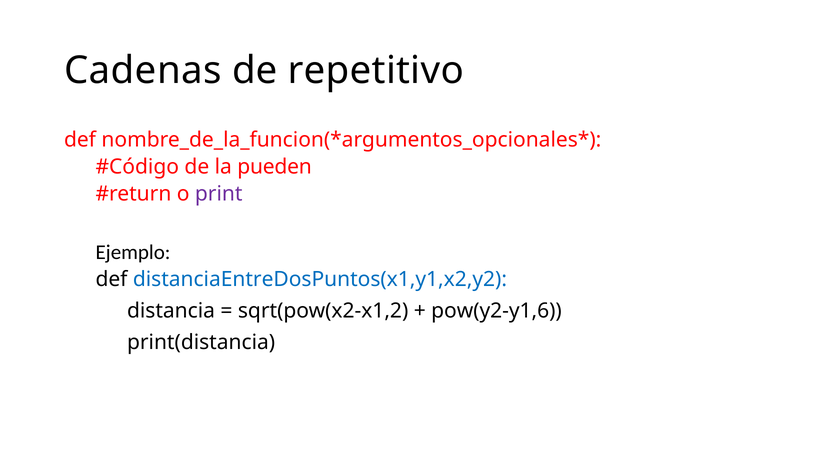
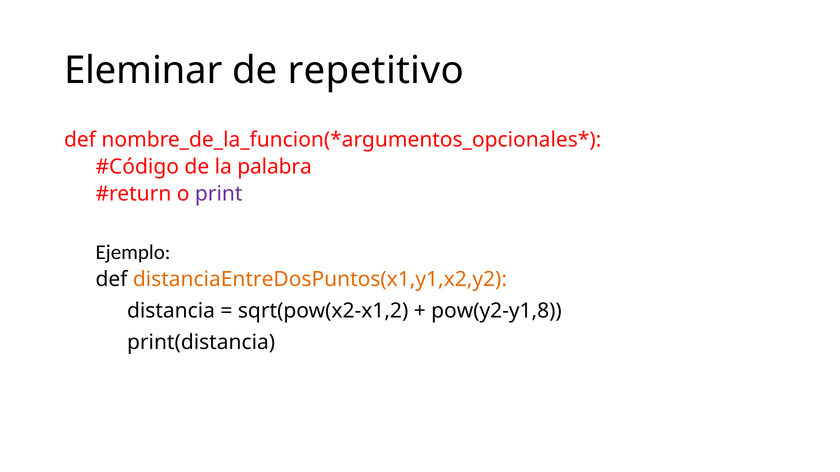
Cadenas: Cadenas -> Eleminar (143, 71)
pueden: pueden -> palabra (275, 167)
distanciaEntreDosPuntos(x1,y1,x2,y2 colour: blue -> orange (320, 280)
pow(y2-y1,6: pow(y2-y1,6 -> pow(y2-y1,8 (496, 311)
